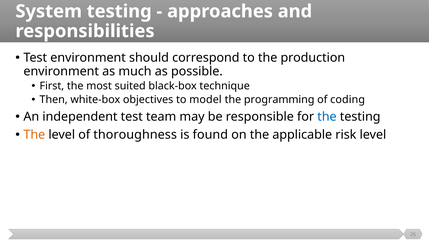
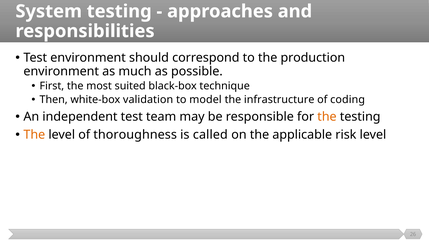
objectives: objectives -> validation (148, 100)
programming: programming -> infrastructure (279, 100)
the colour: blue -> orange (327, 117)
found: found -> called (210, 135)
